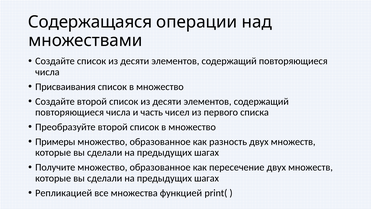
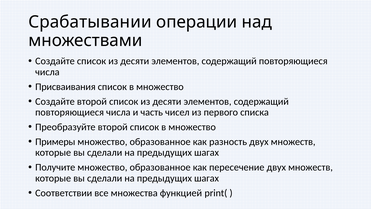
Содержащаяся: Содержащаяся -> Срабатывании (90, 22)
Репликацией: Репликацией -> Соответствии (64, 193)
